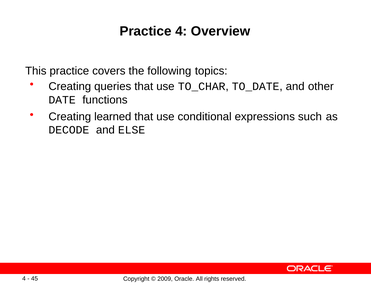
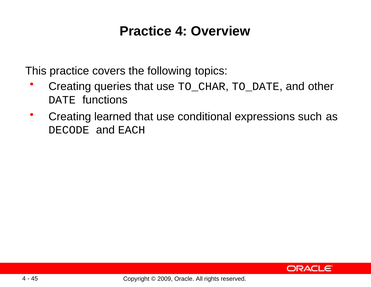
ELSE: ELSE -> EACH (132, 130)
